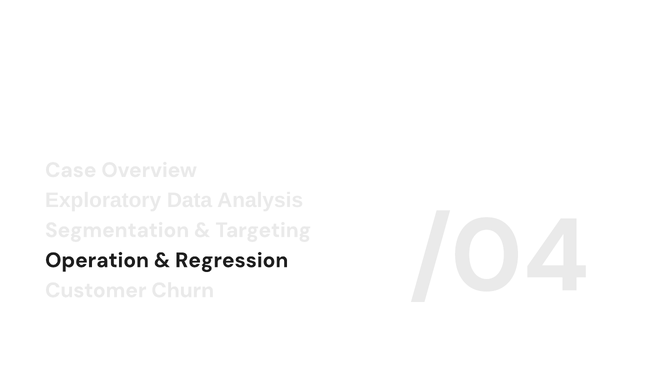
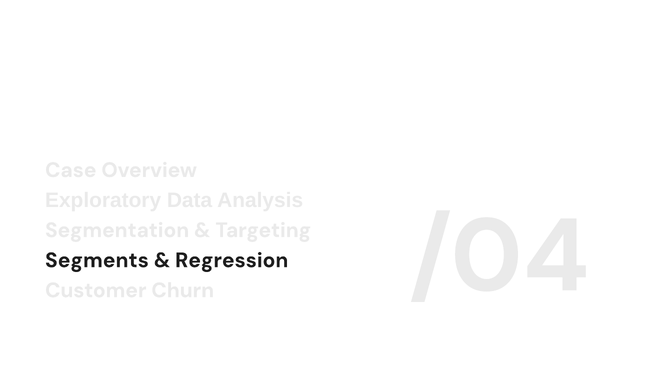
Operation: Operation -> Segments (97, 260)
